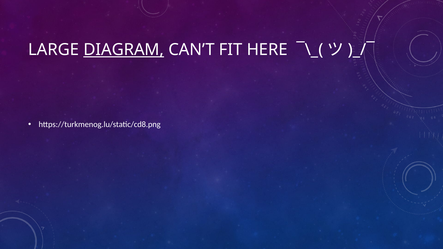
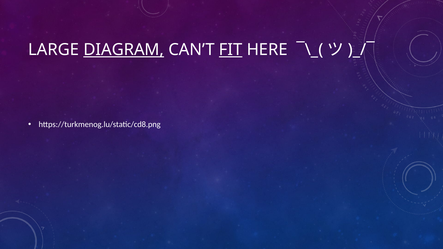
FIT underline: none -> present (231, 50)
